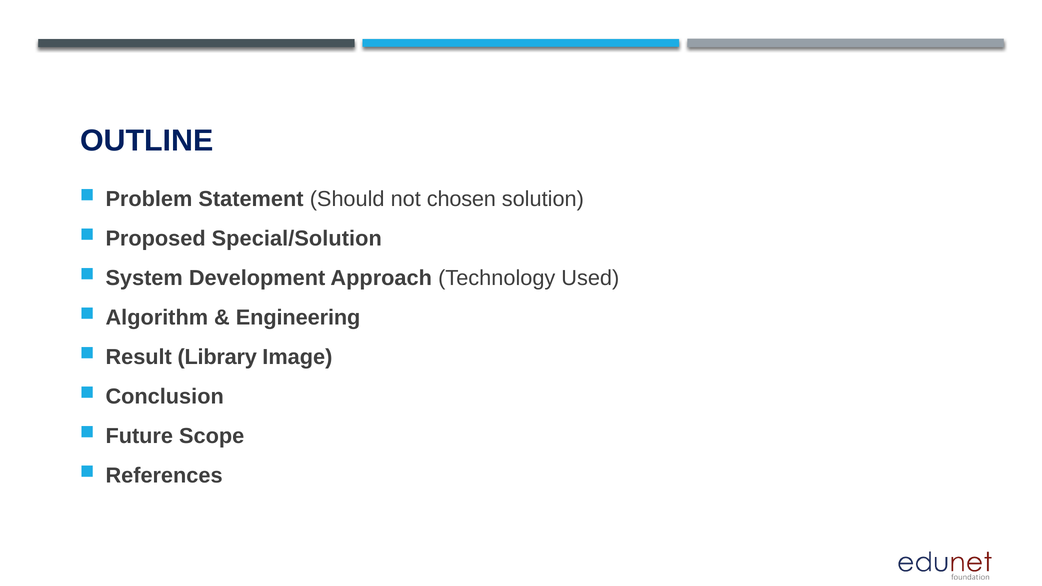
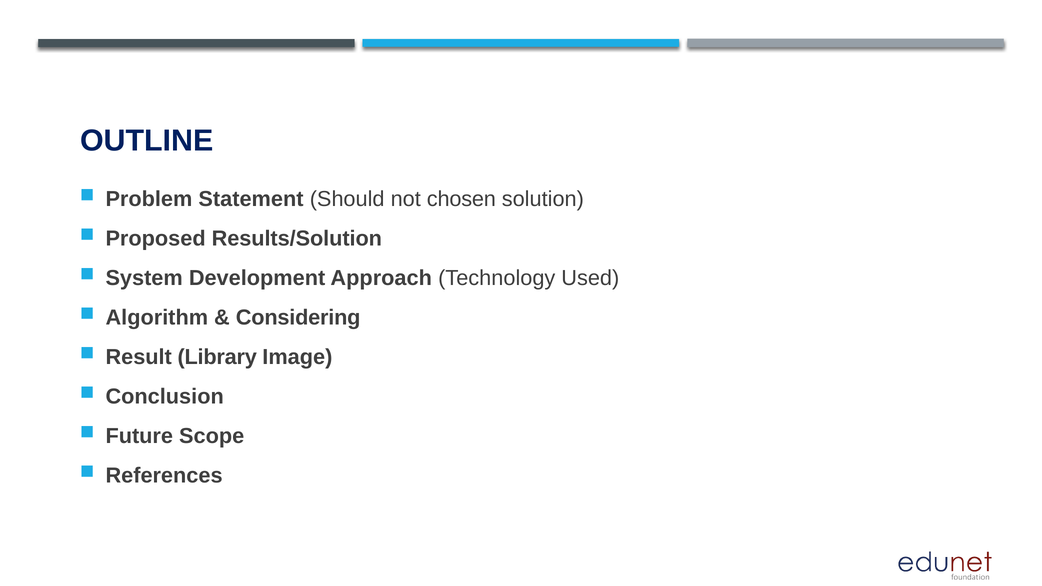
Special/Solution: Special/Solution -> Results/Solution (297, 238)
Engineering: Engineering -> Considering (298, 317)
